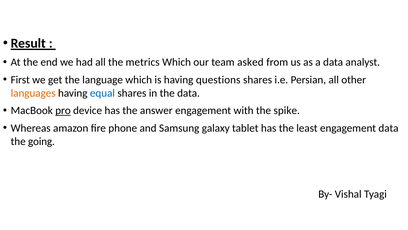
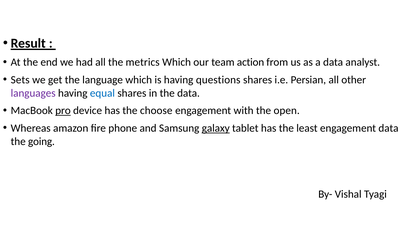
asked: asked -> action (251, 62)
First: First -> Sets (20, 80)
languages colour: orange -> purple (33, 93)
answer: answer -> choose (156, 110)
spike: spike -> open (287, 110)
galaxy underline: none -> present (216, 128)
